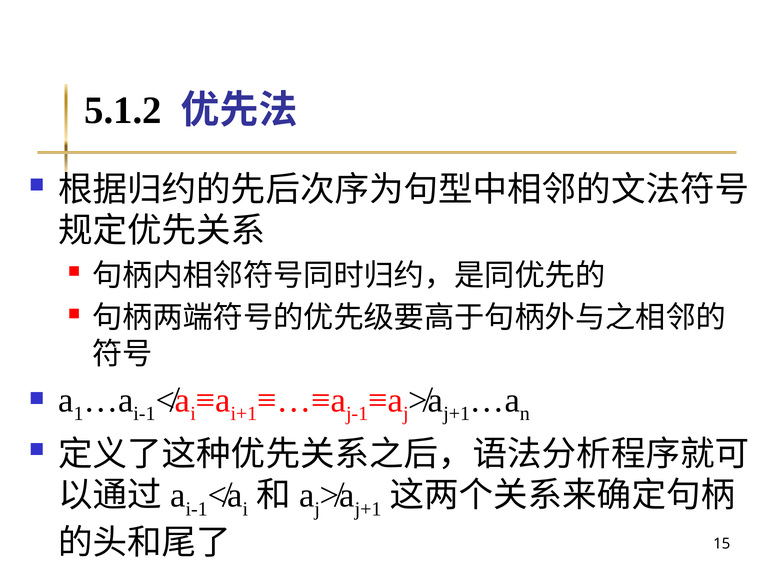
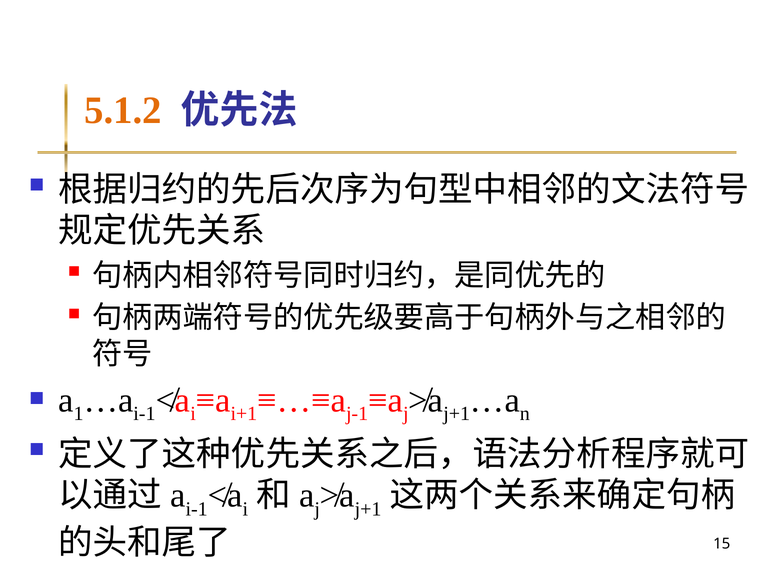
5.1.2 colour: black -> orange (123, 111)
